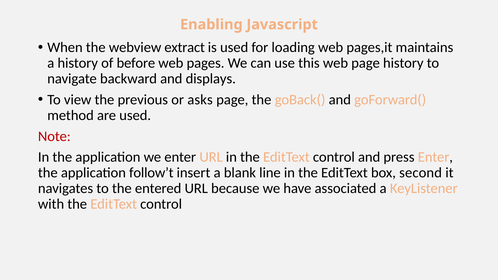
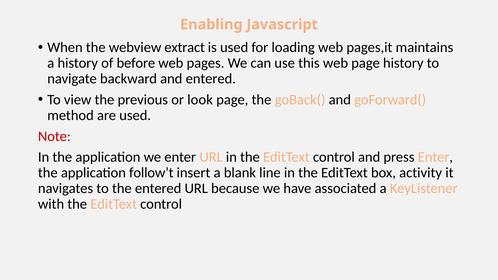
and displays: displays -> entered (211, 79)
asks: asks -> look (200, 100)
second: second -> activity (421, 173)
